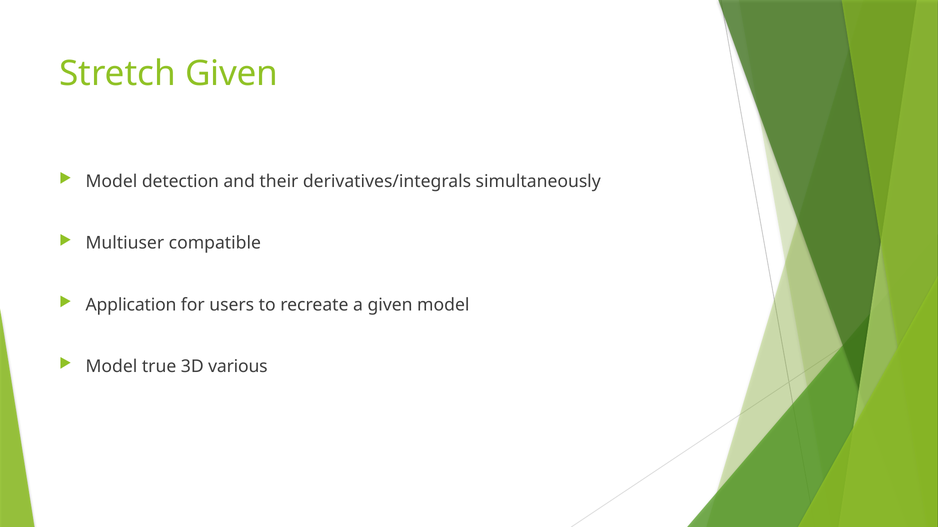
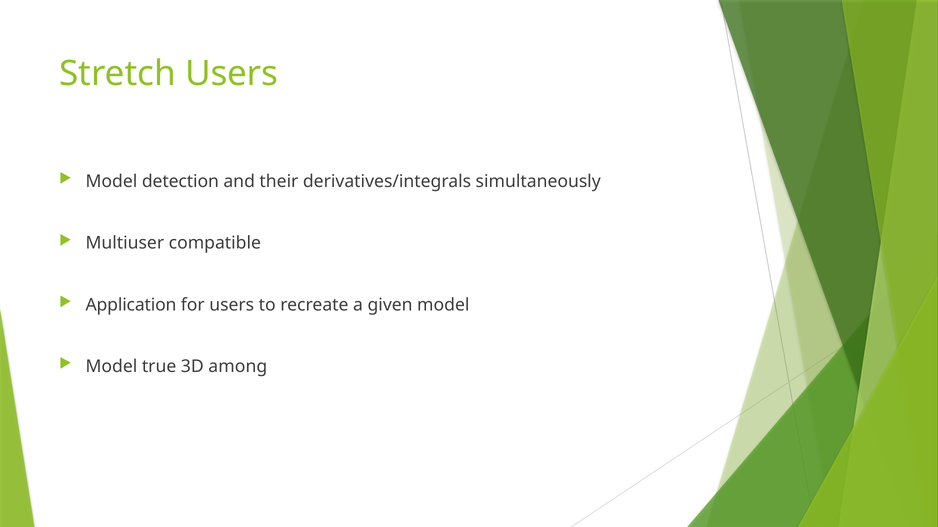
Stretch Given: Given -> Users (232, 74)
various: various -> among (238, 367)
